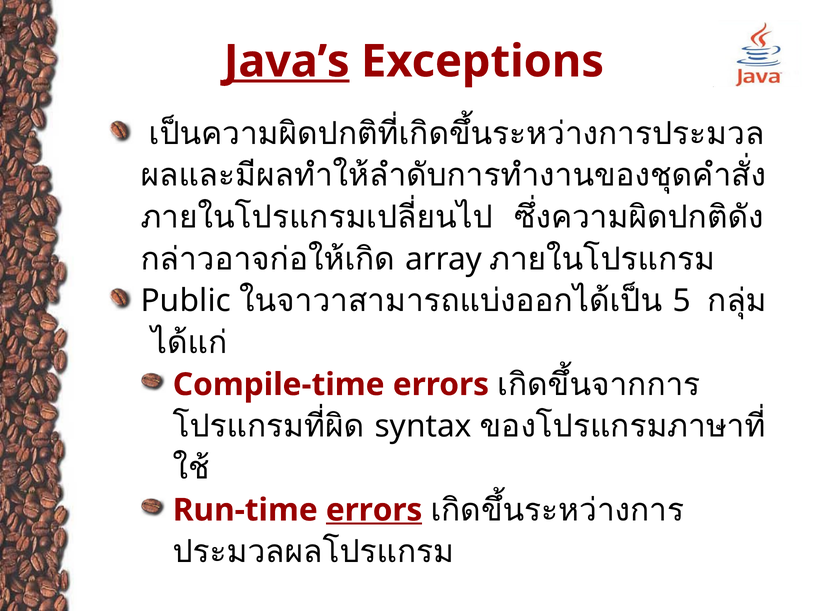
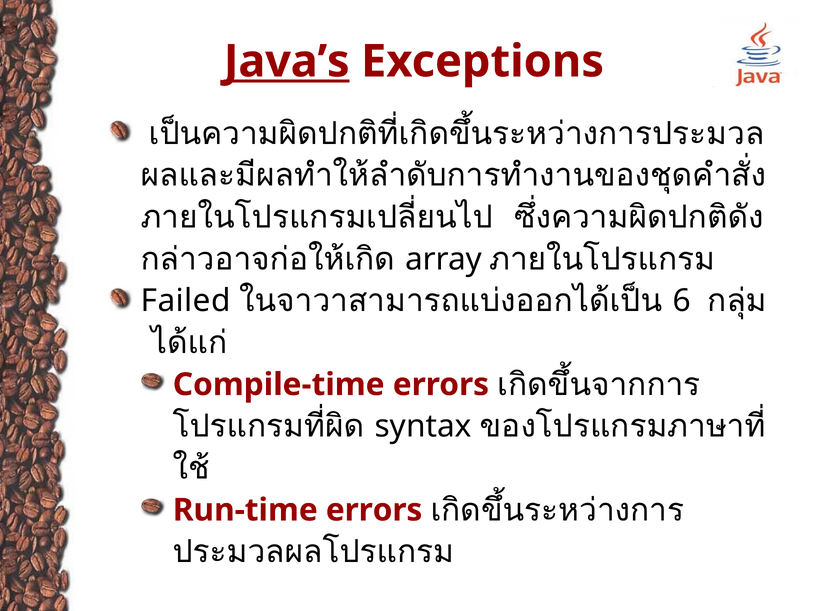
Public: Public -> Failed (186, 301)
5: 5 -> 6 (682, 301)
errors underline: present -> none (374, 510)
